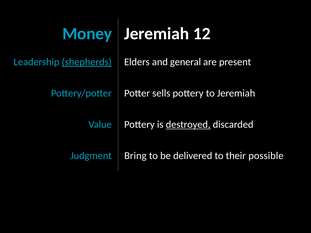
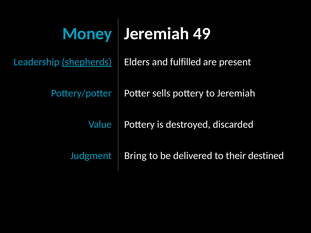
12: 12 -> 49 (202, 34)
general: general -> fulfilled (186, 62)
destroyed underline: present -> none (188, 125)
possible: possible -> destined (266, 156)
